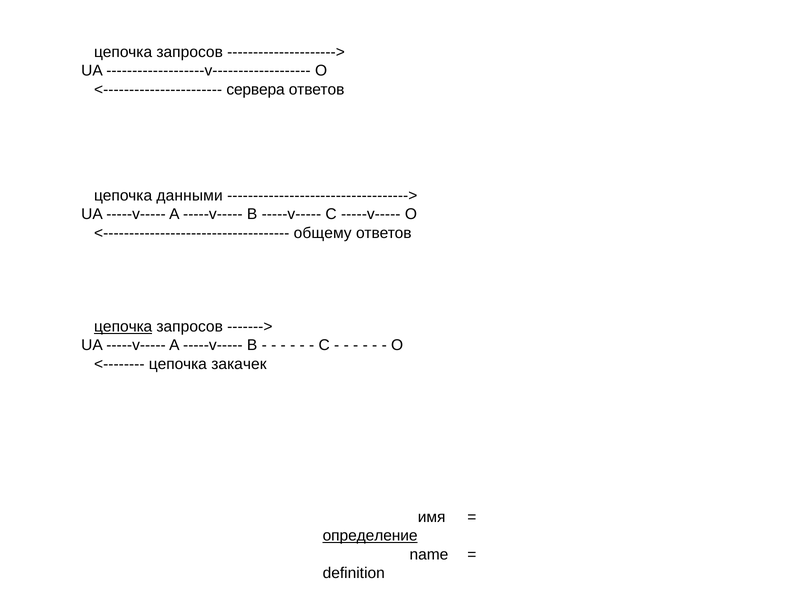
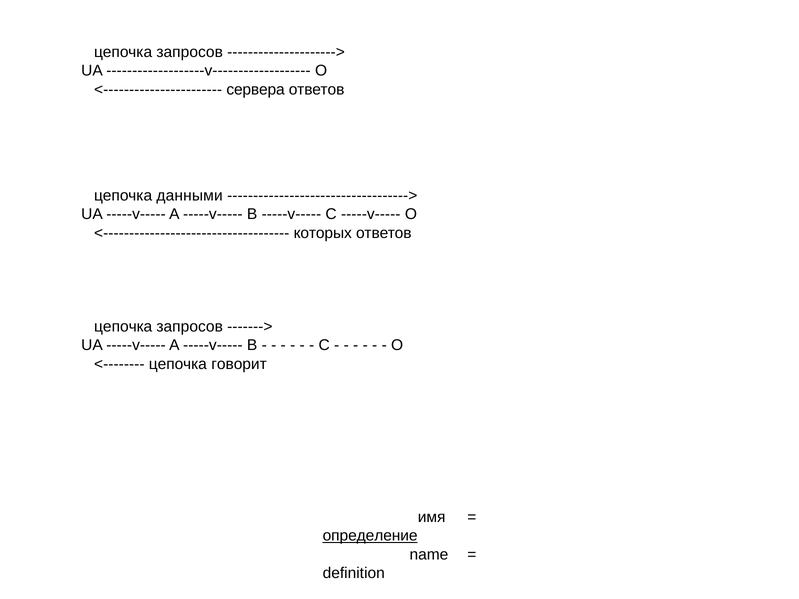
общему: общему -> которых (323, 233)
цепочка underline: present -> none (123, 327)
закачек: закачек -> говорит (239, 364)
